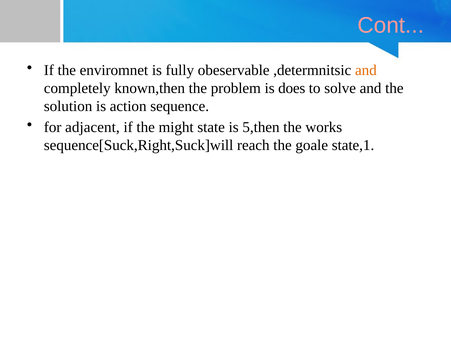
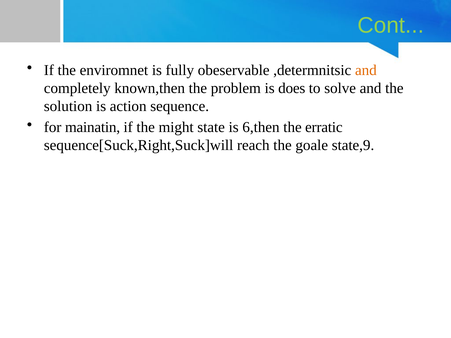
Cont colour: pink -> light green (391, 25)
adjacent: adjacent -> mainatin (93, 127)
5,then: 5,then -> 6,then (261, 127)
works: works -> erratic (324, 127)
state,1: state,1 -> state,9 (353, 145)
